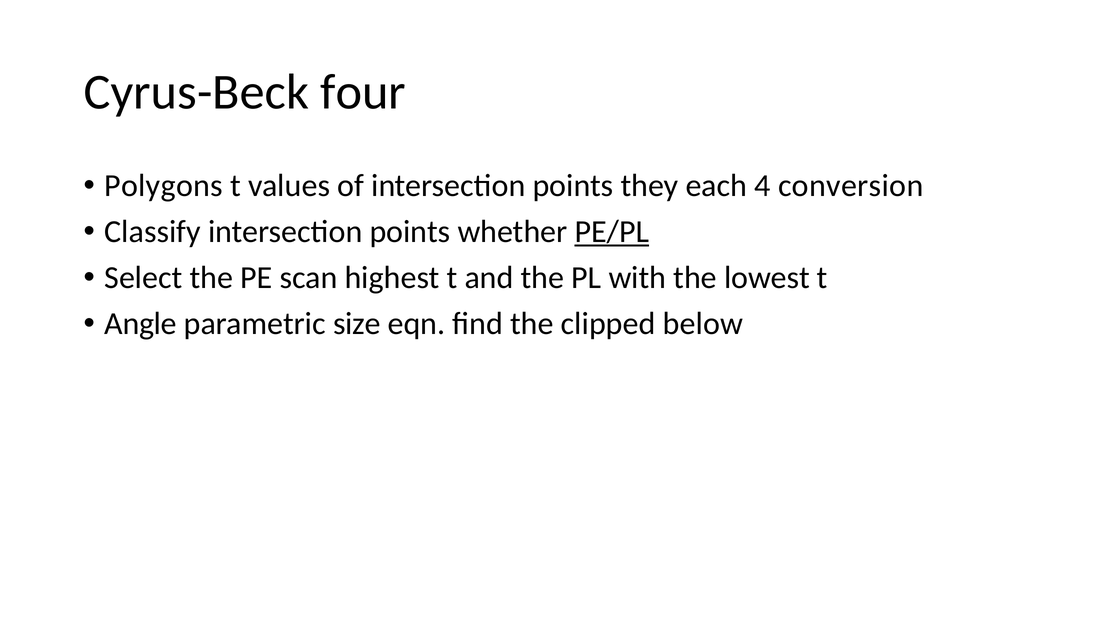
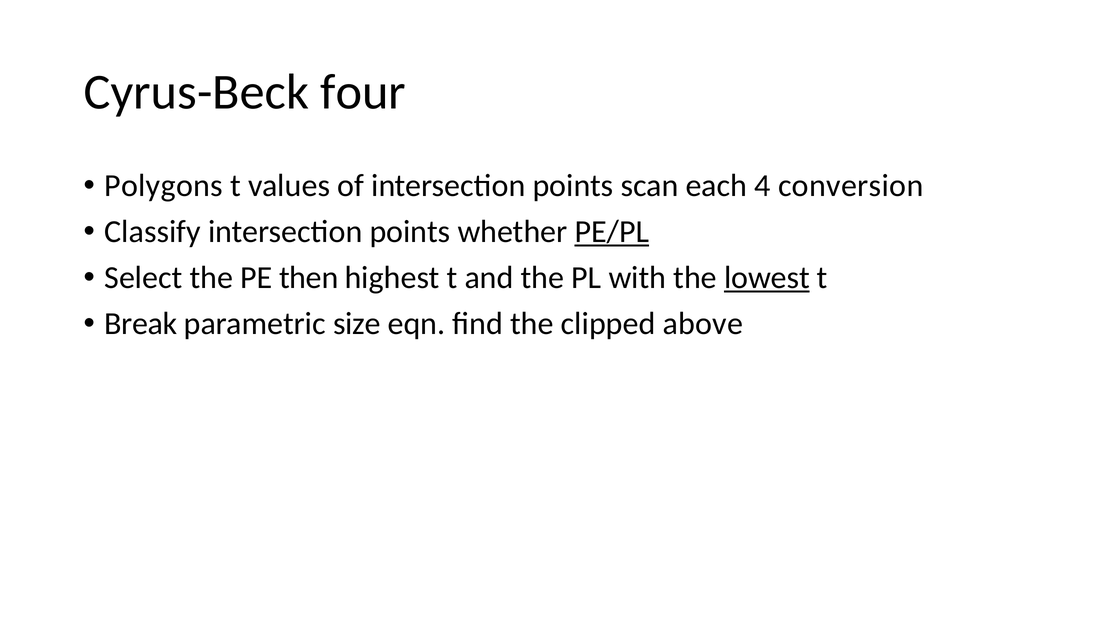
they: they -> scan (650, 186)
scan: scan -> then (309, 278)
lowest underline: none -> present (767, 278)
Angle: Angle -> Break (141, 324)
below: below -> above (703, 324)
